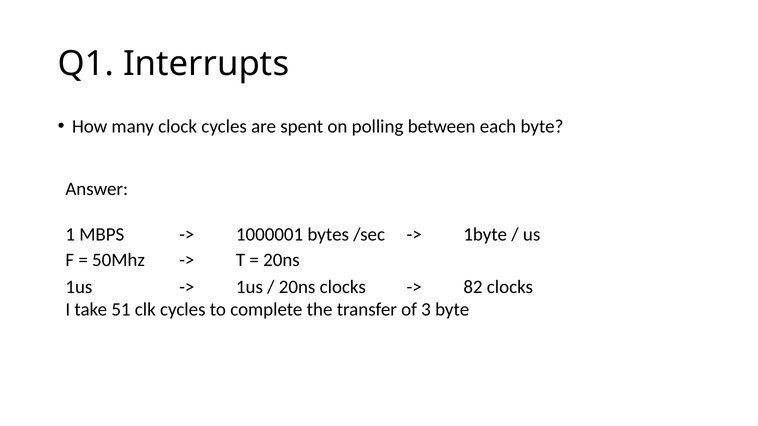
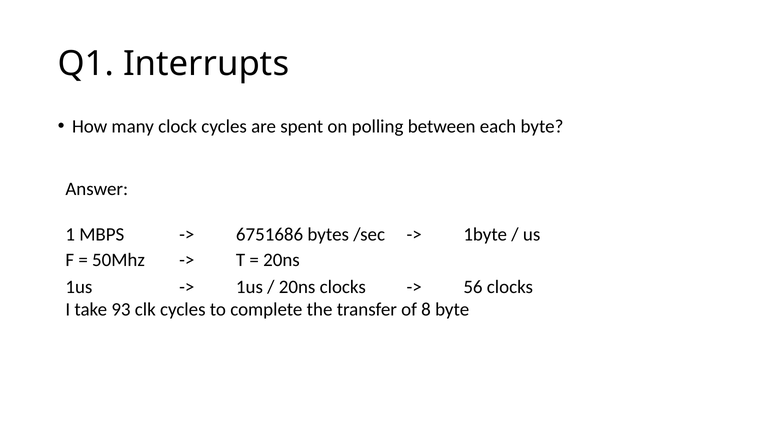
1000001: 1000001 -> 6751686 (270, 234)
82: 82 -> 56 (473, 287)
51: 51 -> 93 (121, 310)
3: 3 -> 8 (426, 310)
